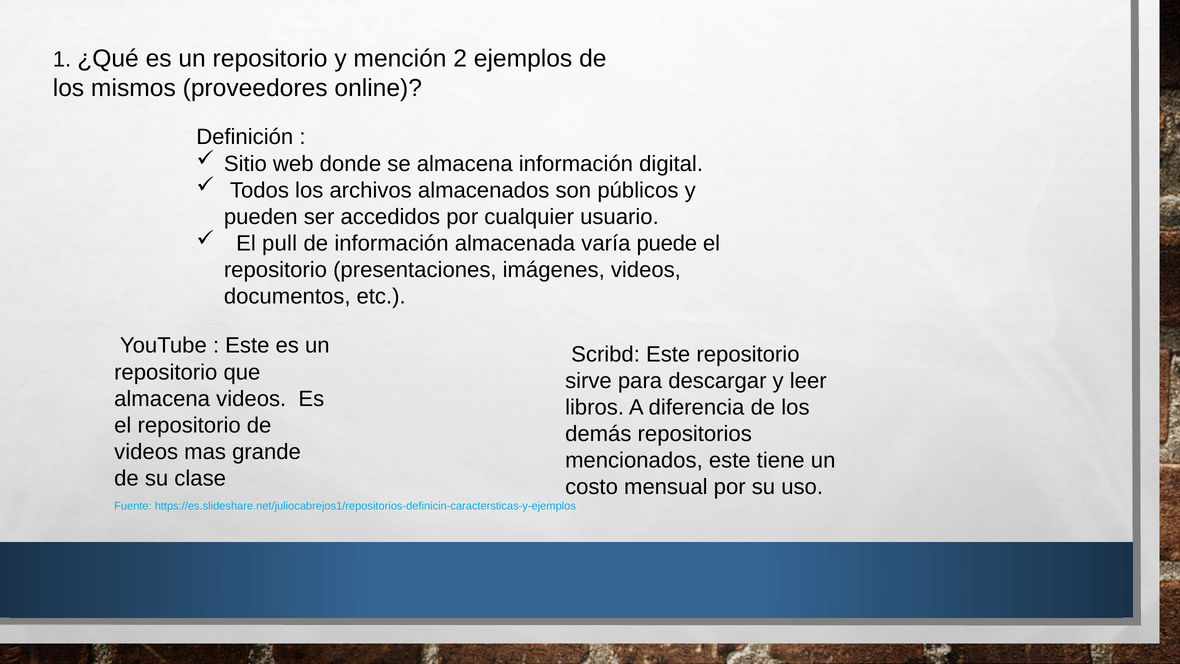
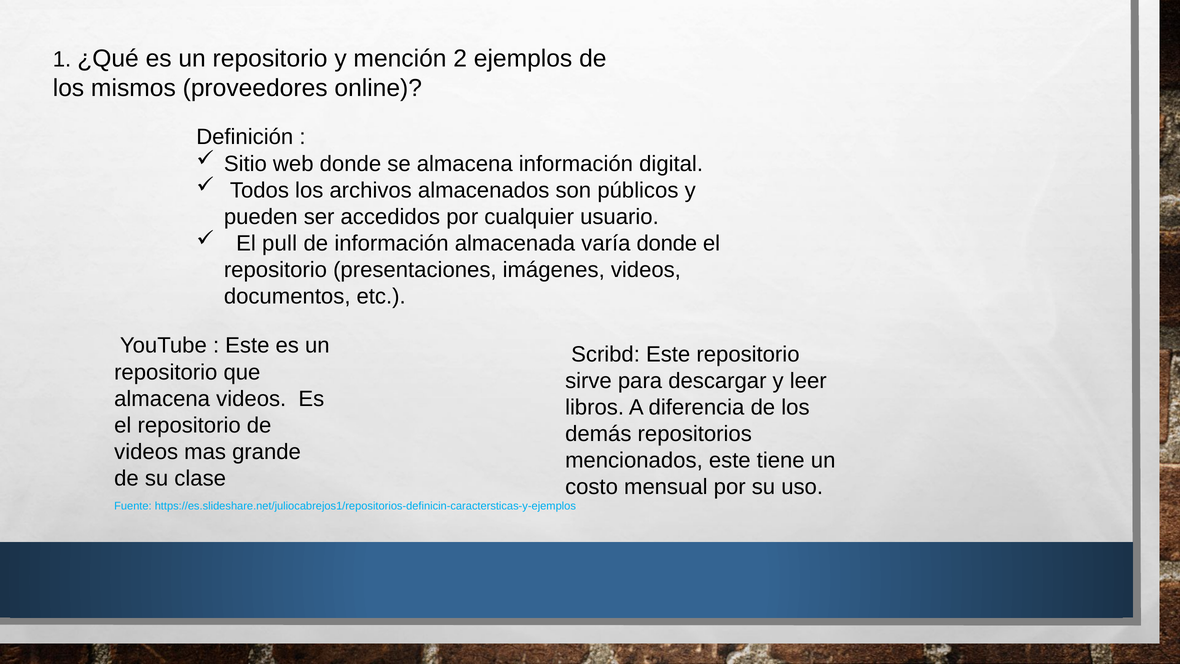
varía puede: puede -> donde (667, 243)
